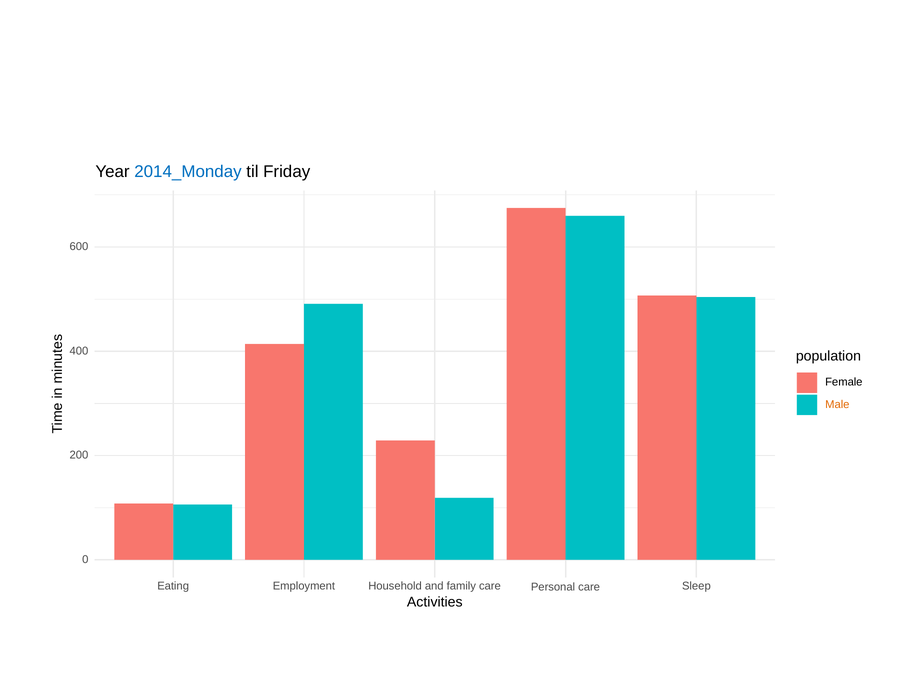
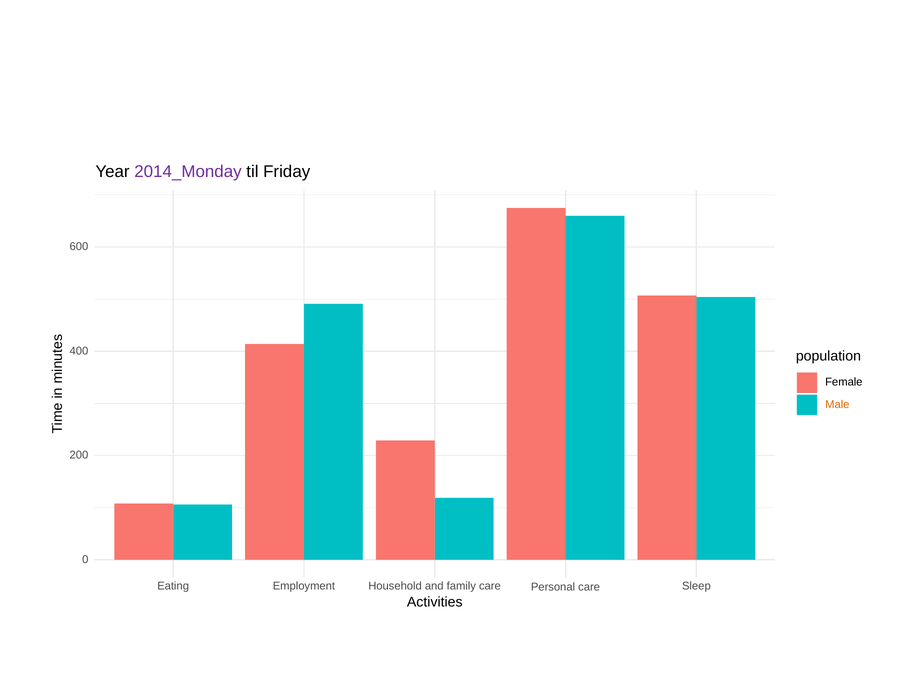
2014_Monday colour: blue -> purple (188, 172)
